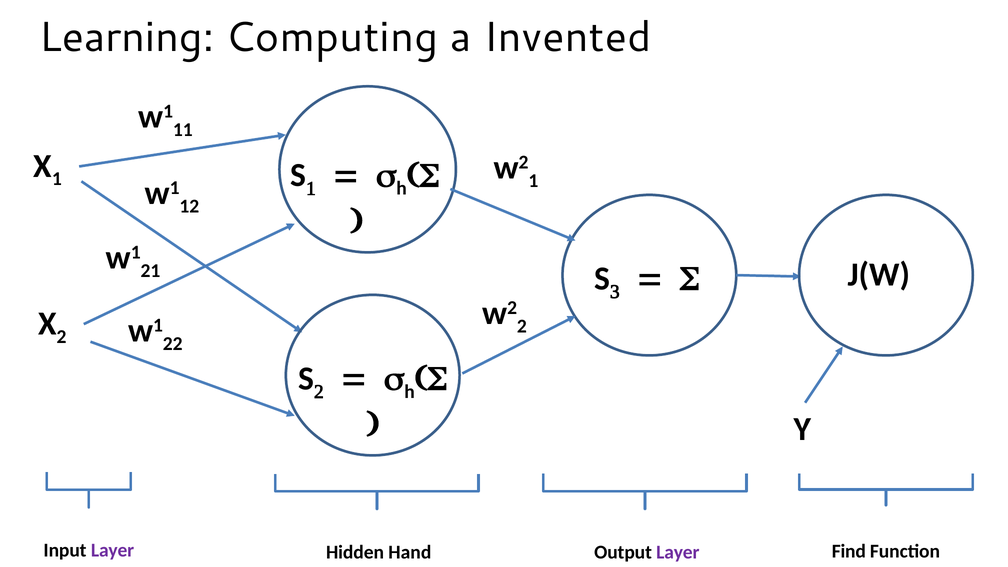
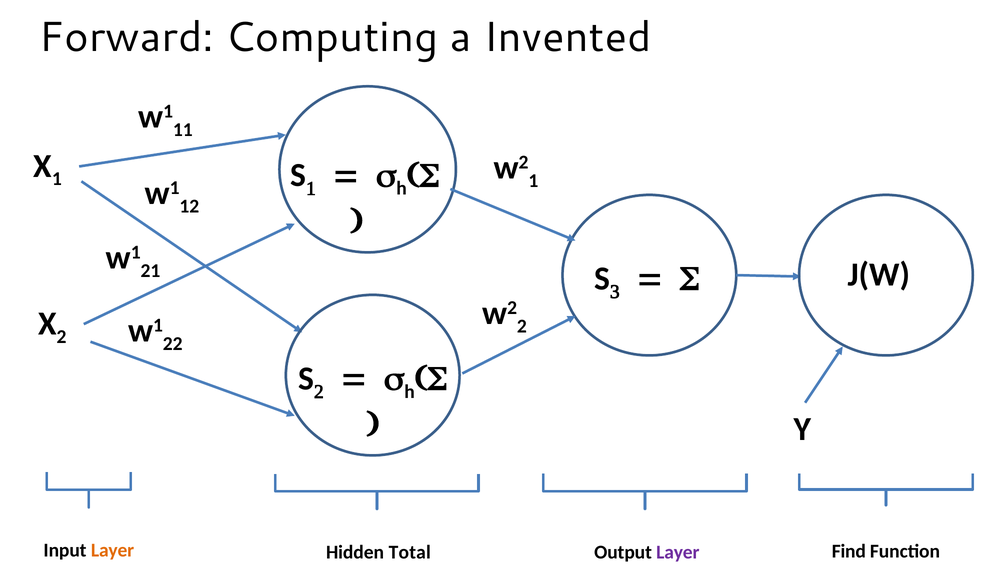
Learning: Learning -> Forward (126, 37)
Layer colour: purple -> orange (113, 550)
Hand: Hand -> Total (410, 552)
